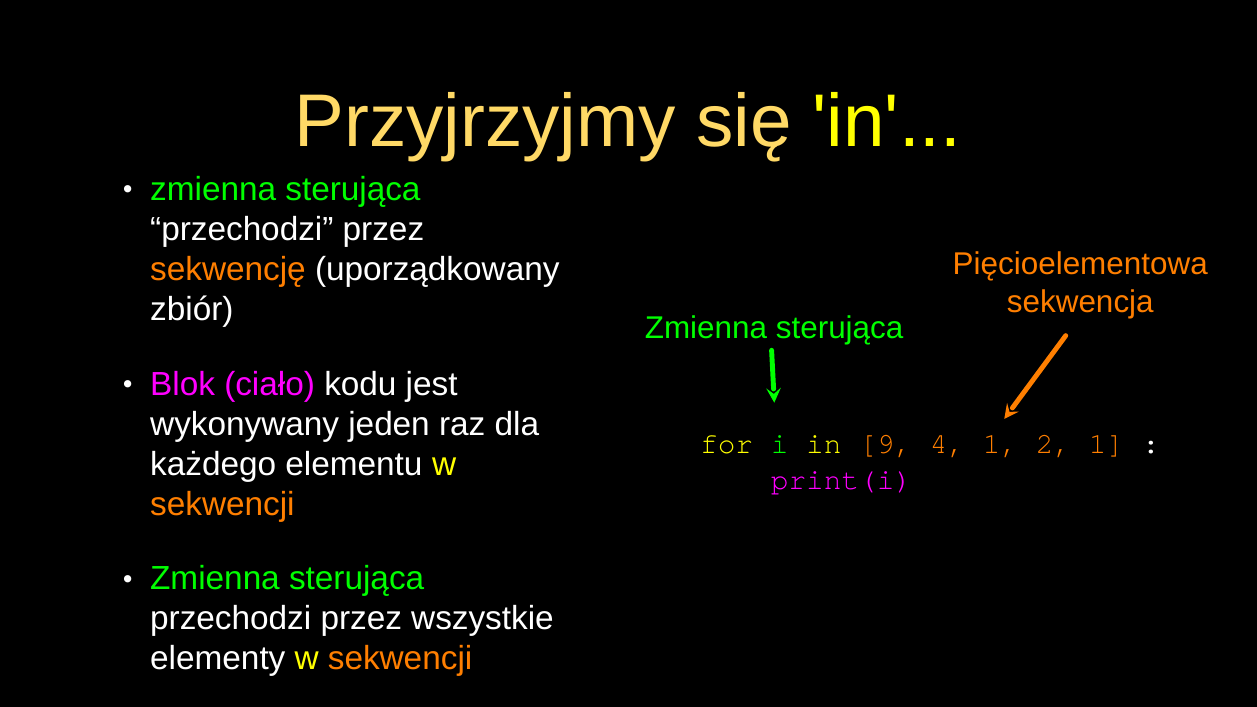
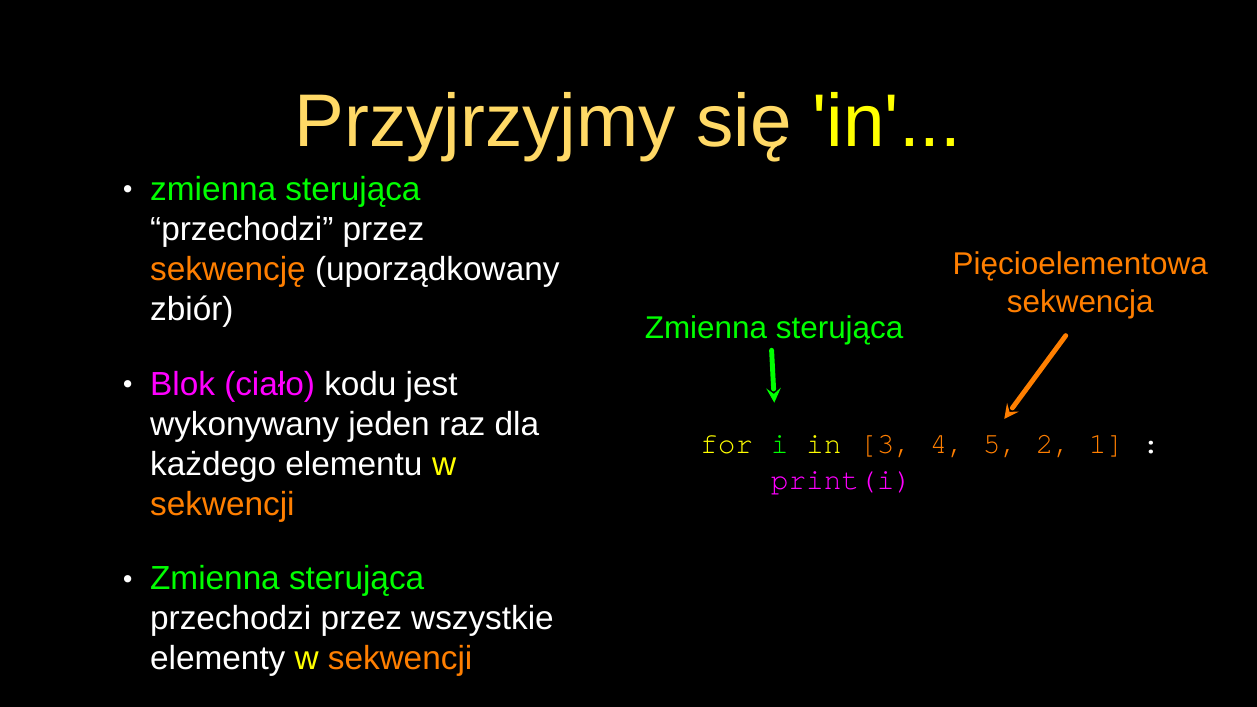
9: 9 -> 3 (886, 444)
4 1: 1 -> 5 (1001, 444)
